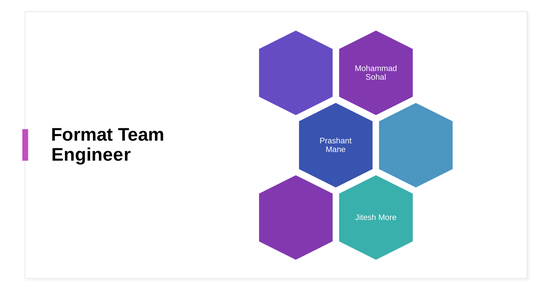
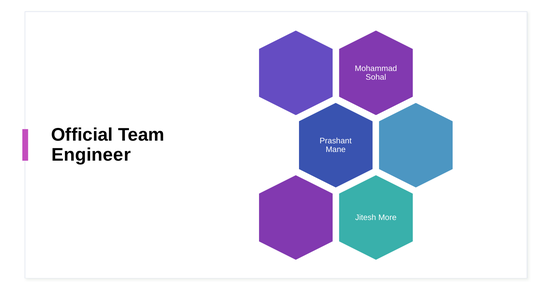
Format: Format -> Official (82, 135)
